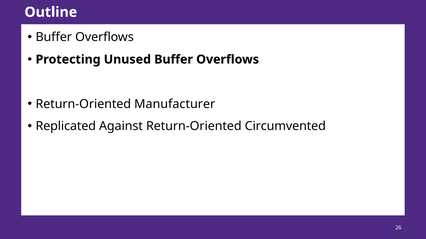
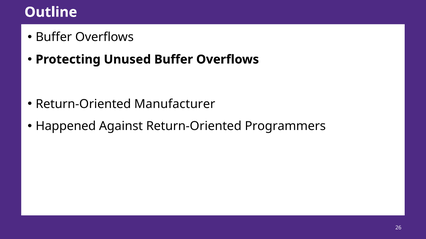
Replicated: Replicated -> Happened (66, 126)
Circumvented: Circumvented -> Programmers (285, 126)
